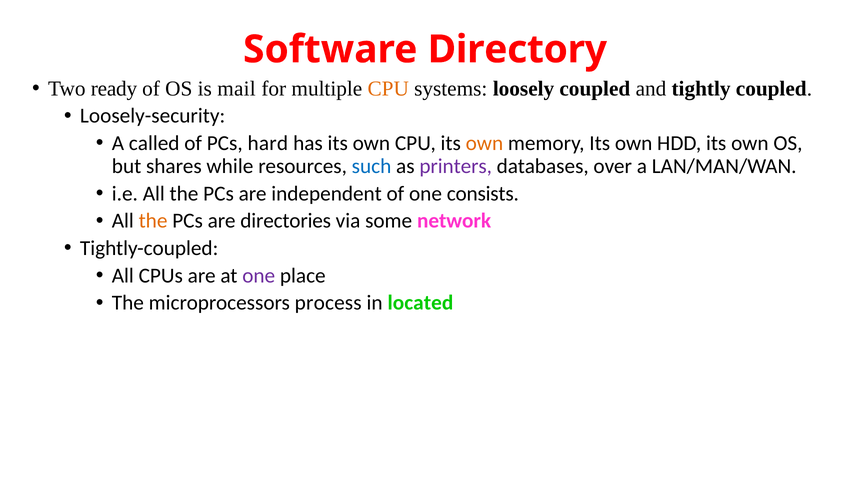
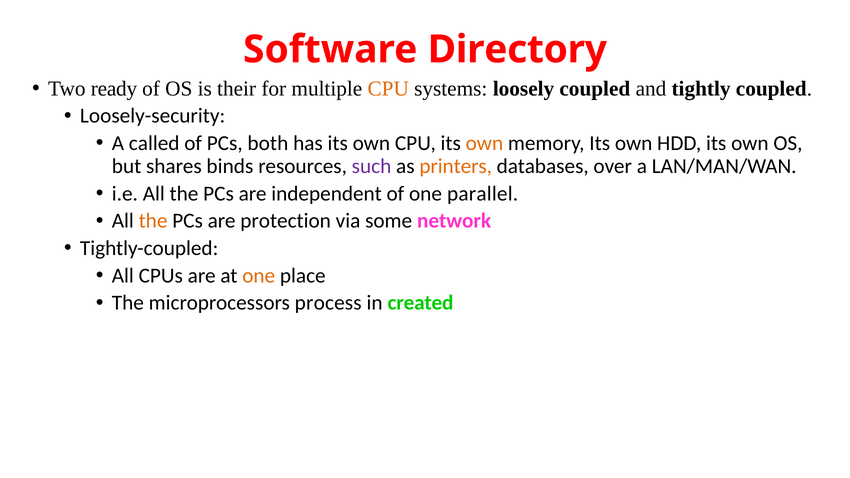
mail: mail -> their (237, 89)
hard: hard -> both (268, 143)
while: while -> binds (230, 166)
such colour: blue -> purple (372, 166)
printers colour: purple -> orange (456, 166)
consists: consists -> parallel (483, 194)
directories: directories -> protection (286, 221)
one colour: purple -> orange (259, 276)
located: located -> created (421, 303)
